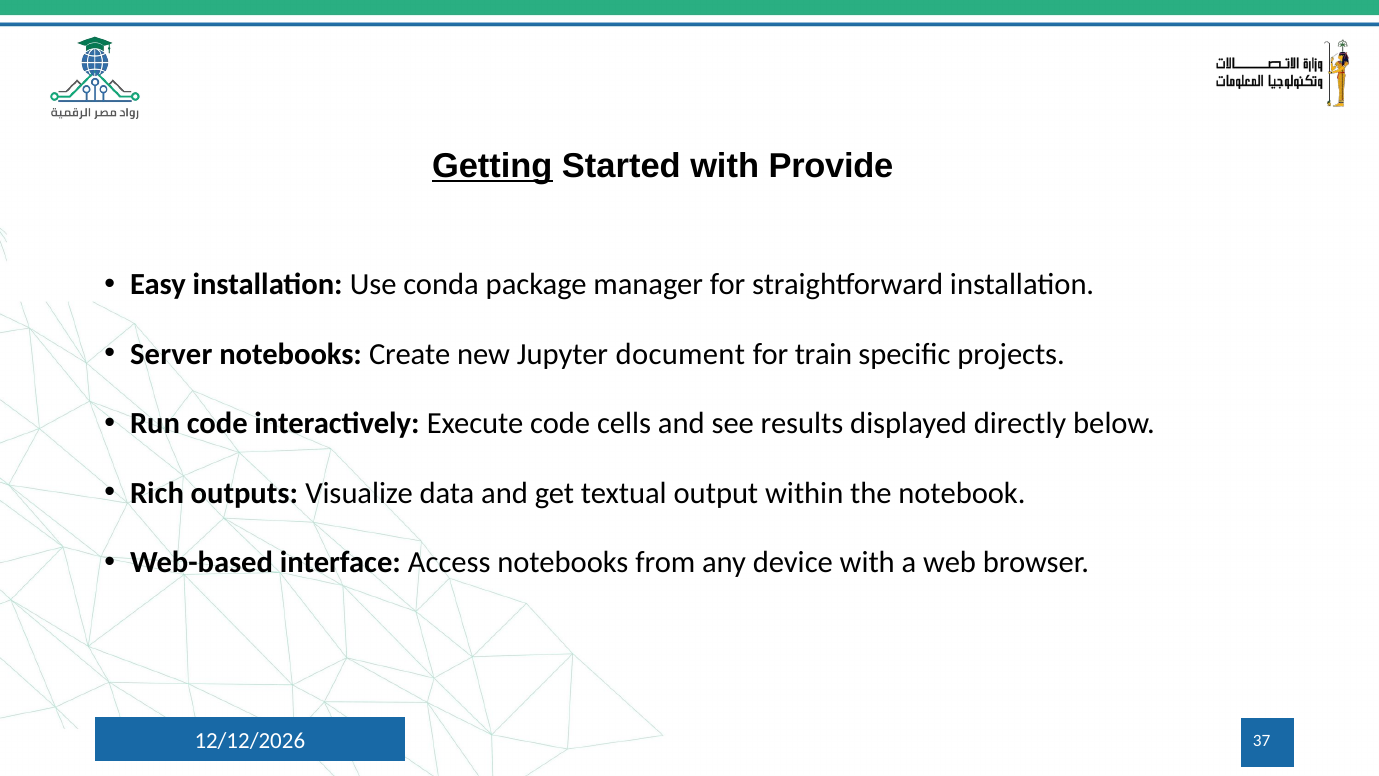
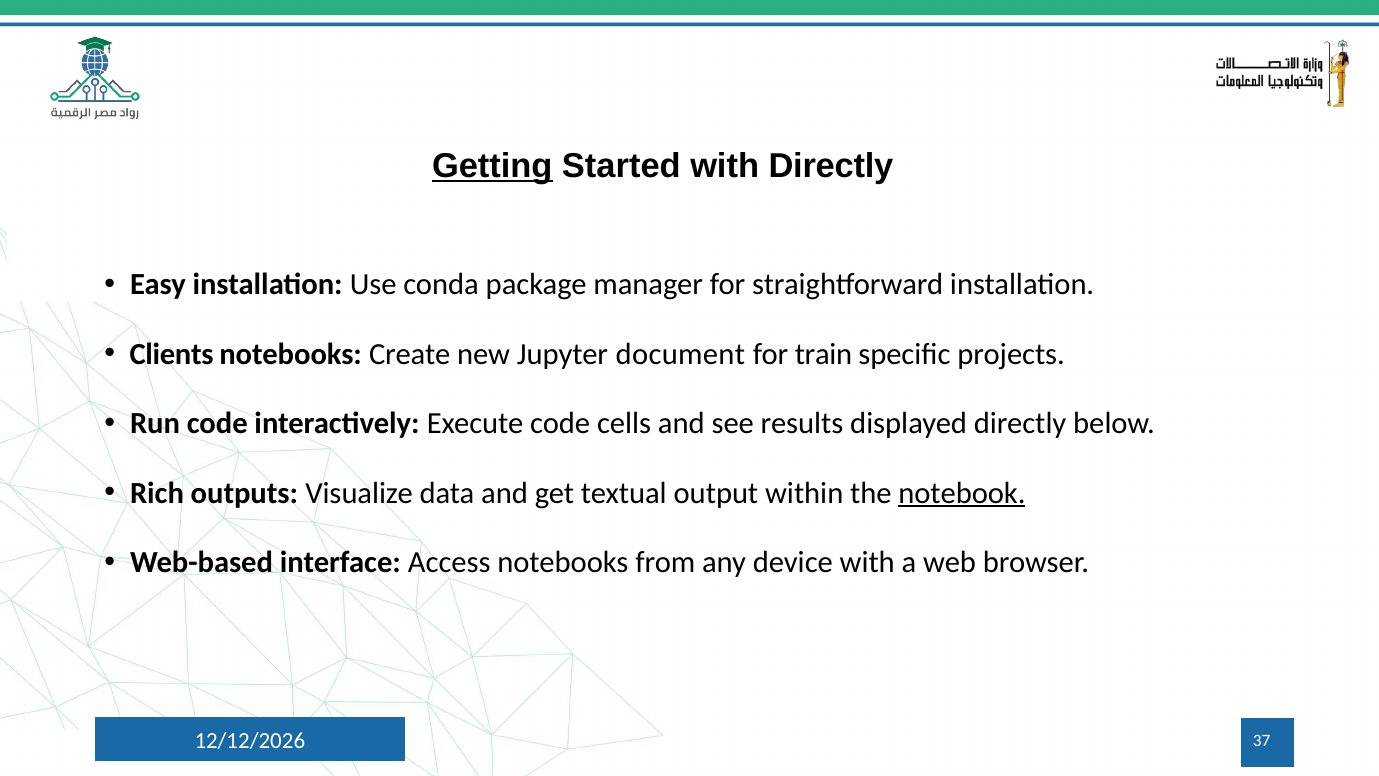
with Provide: Provide -> Directly (831, 166)
Server: Server -> Clients (172, 354)
notebook underline: none -> present (962, 493)
